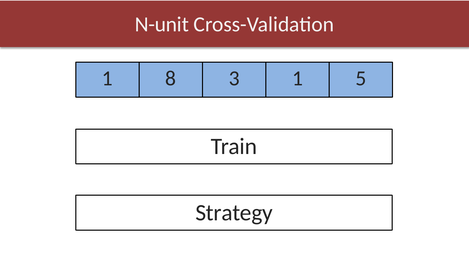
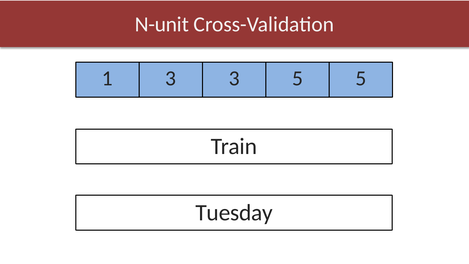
1 8: 8 -> 3 (171, 78)
1: 1 -> 5 (298, 78)
Strategy: Strategy -> Tuesday (234, 212)
